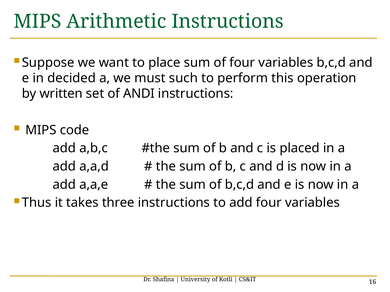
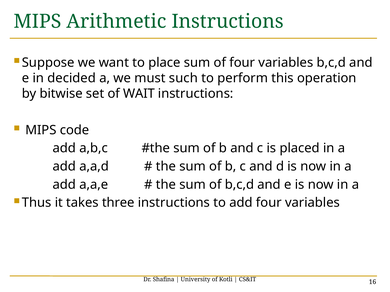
written: written -> bitwise (61, 94)
ANDI: ANDI -> WAIT (139, 94)
